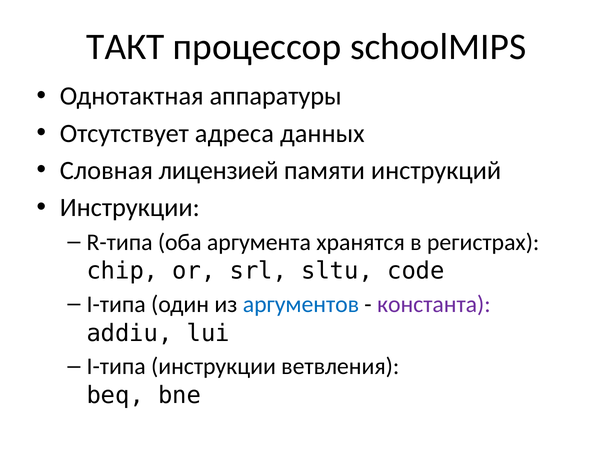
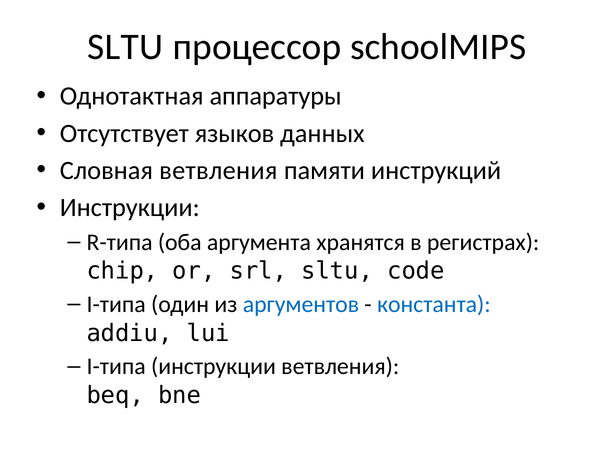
ТАКТ: ТАКТ -> SLTU (125, 47)
адреса: адреса -> языков (235, 133)
Словная лицензией: лицензией -> ветвления (218, 170)
константа colour: purple -> blue (434, 304)
